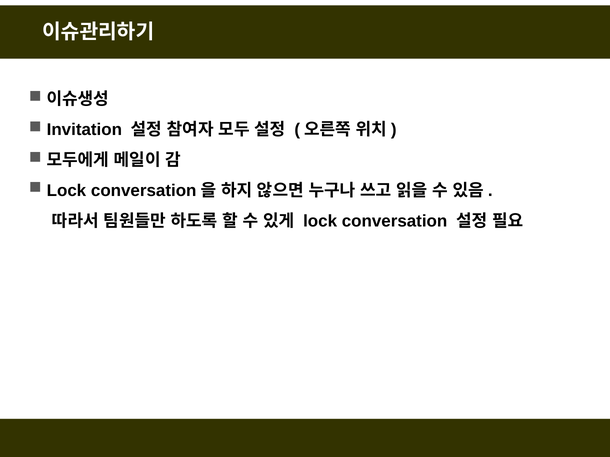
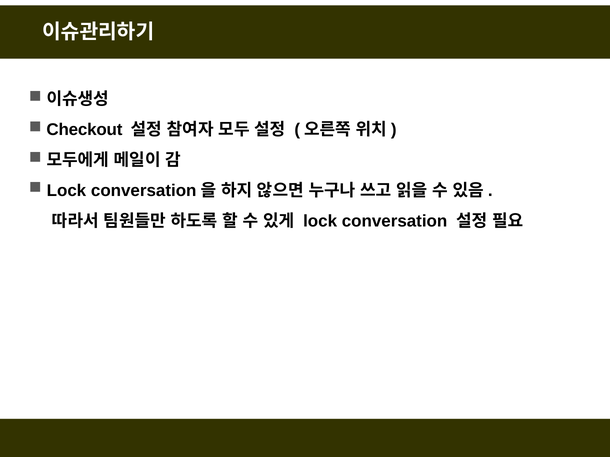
Invitation: Invitation -> Checkout (84, 130)
